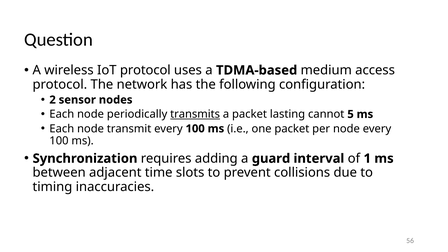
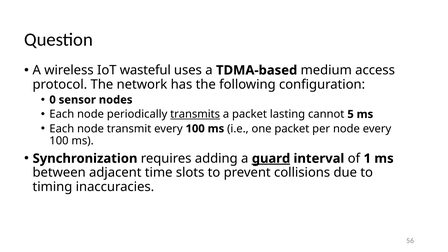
IoT protocol: protocol -> wasteful (145, 70)
2: 2 -> 0 (53, 100)
guard underline: none -> present (271, 159)
